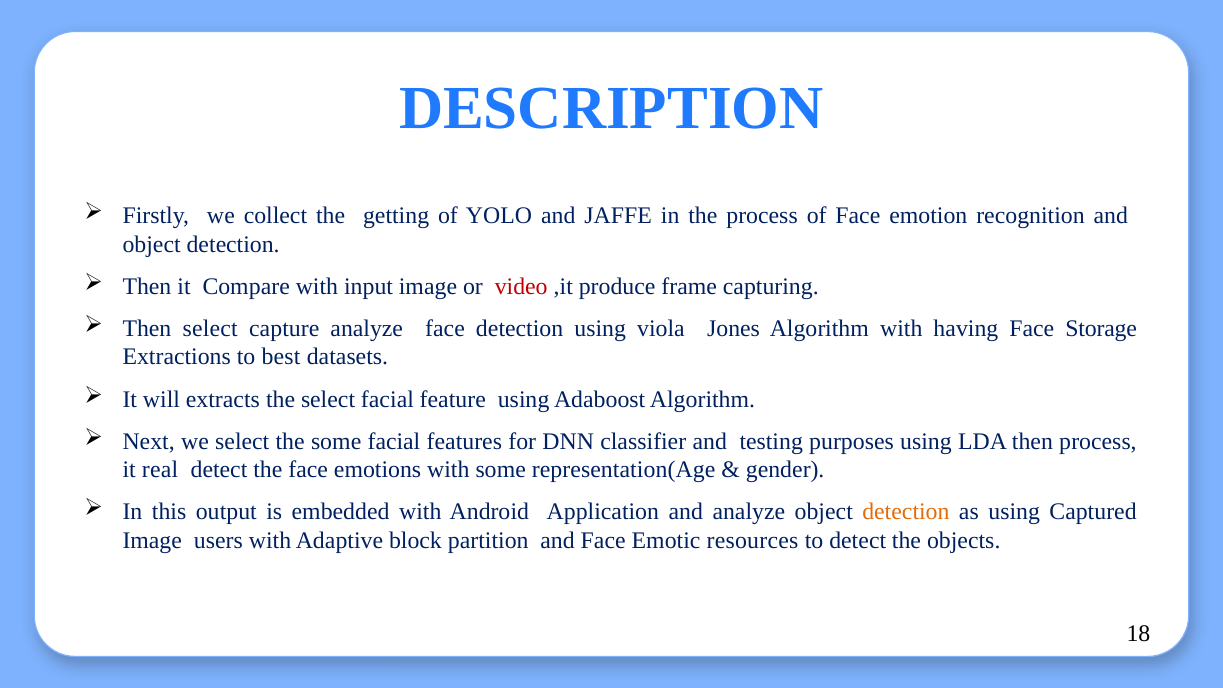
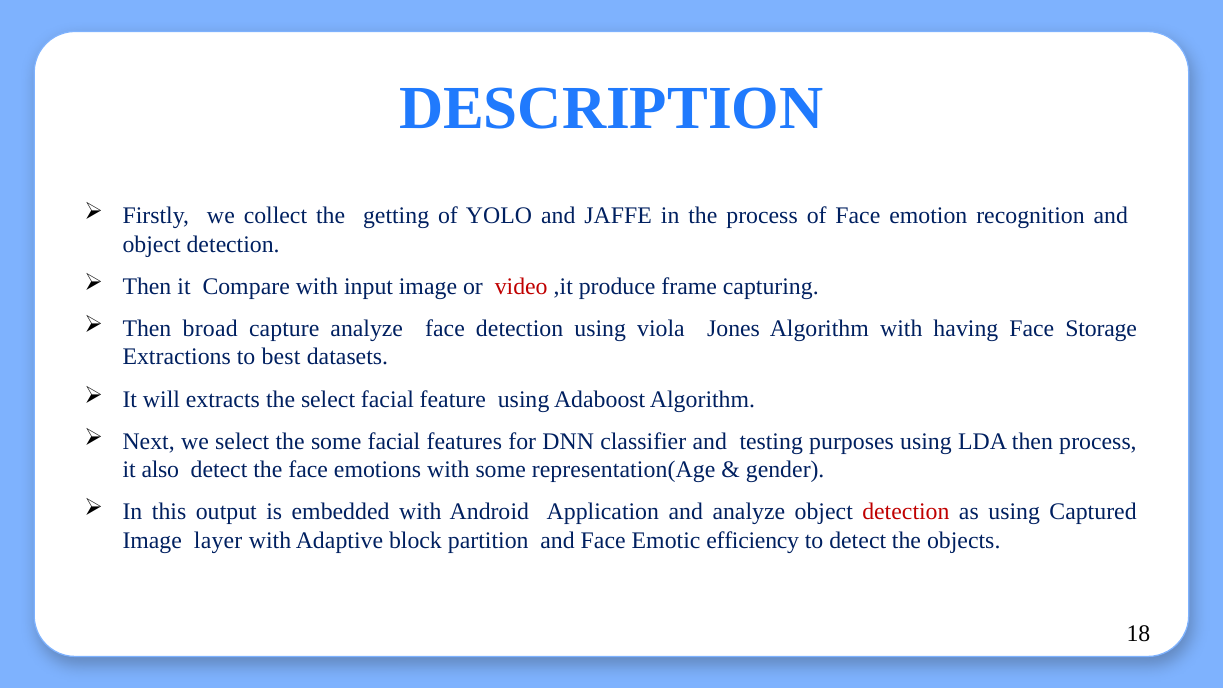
Then select: select -> broad (210, 328)
real: real -> also (160, 470)
detection colour: orange -> red (906, 512)
users: users -> layer (218, 541)
resources: resources -> efficiency (753, 541)
